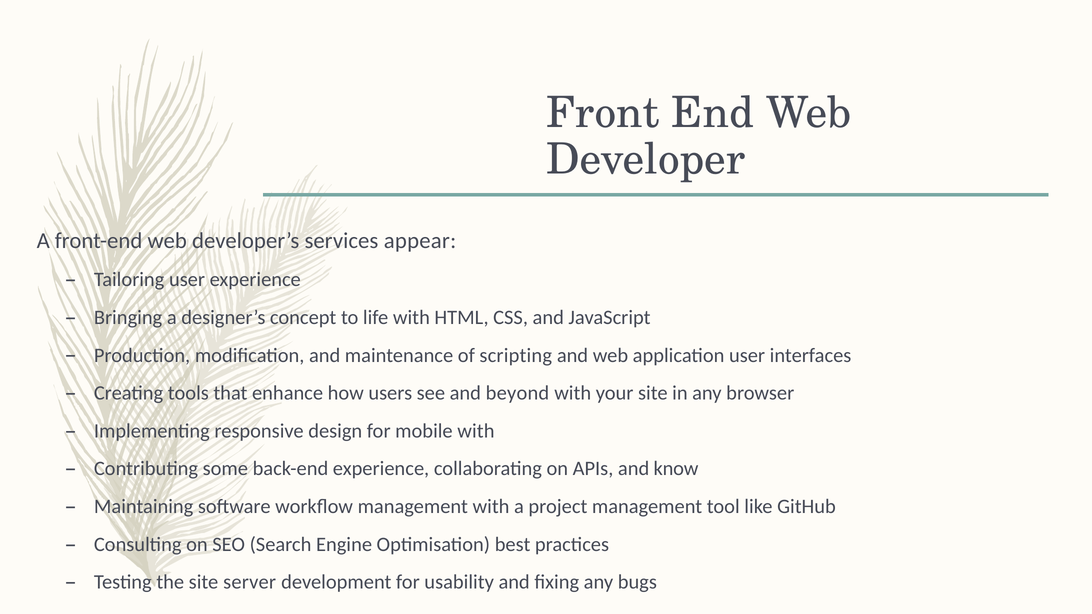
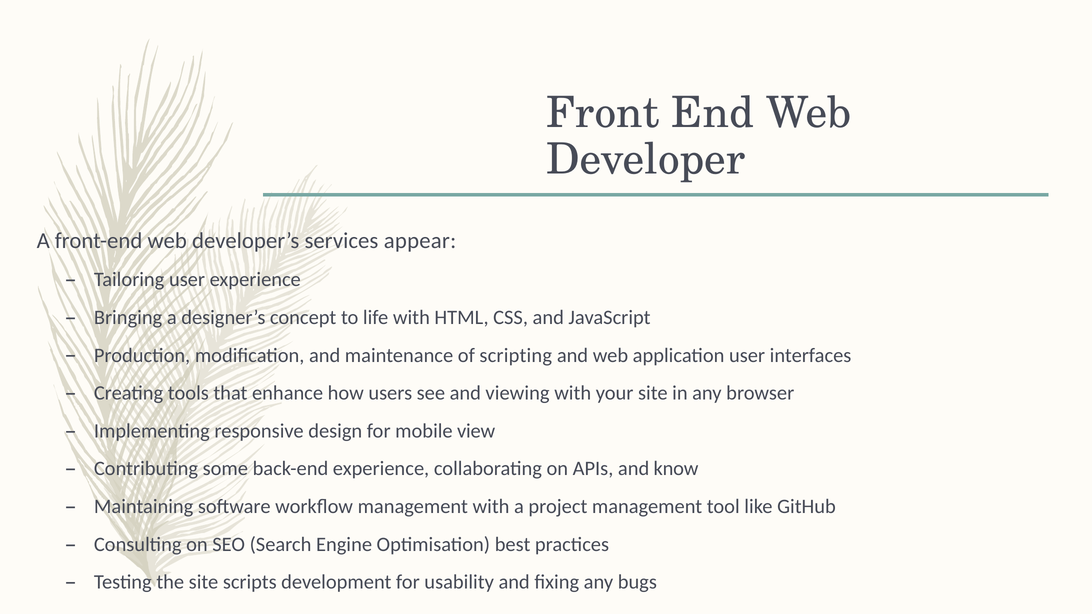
beyond: beyond -> viewing (518, 393)
mobile with: with -> view (476, 431)
server: server -> scripts (250, 582)
